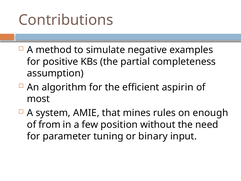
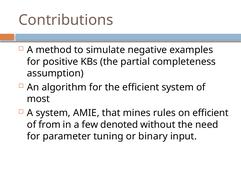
efficient aspirin: aspirin -> system (178, 87)
on enough: enough -> efficient (211, 113)
position: position -> denoted (119, 124)
